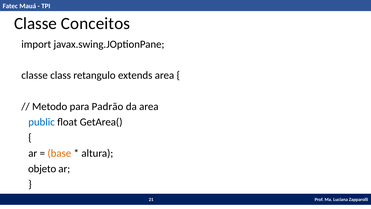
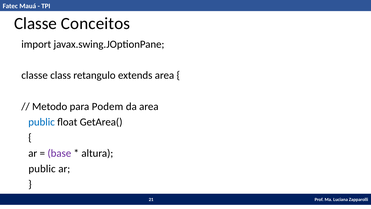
Padrão: Padrão -> Podem (108, 106)
base colour: orange -> purple (59, 153)
objeto: objeto -> public (42, 168)
